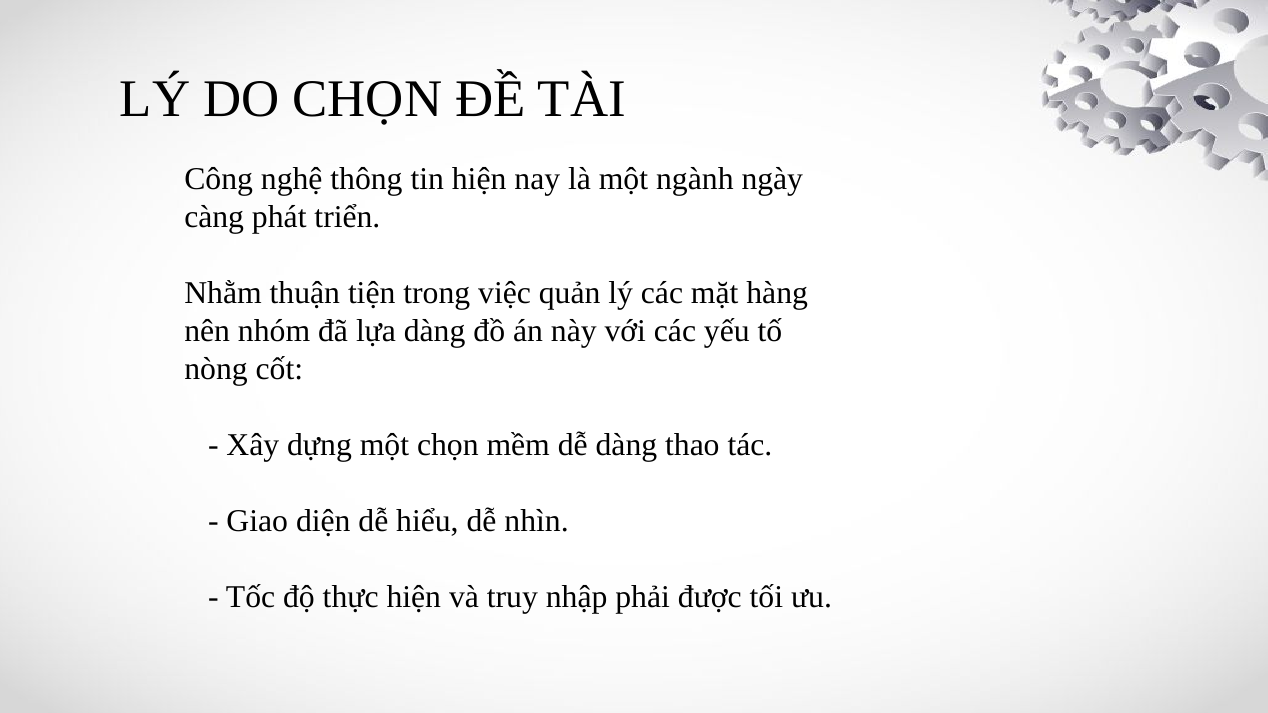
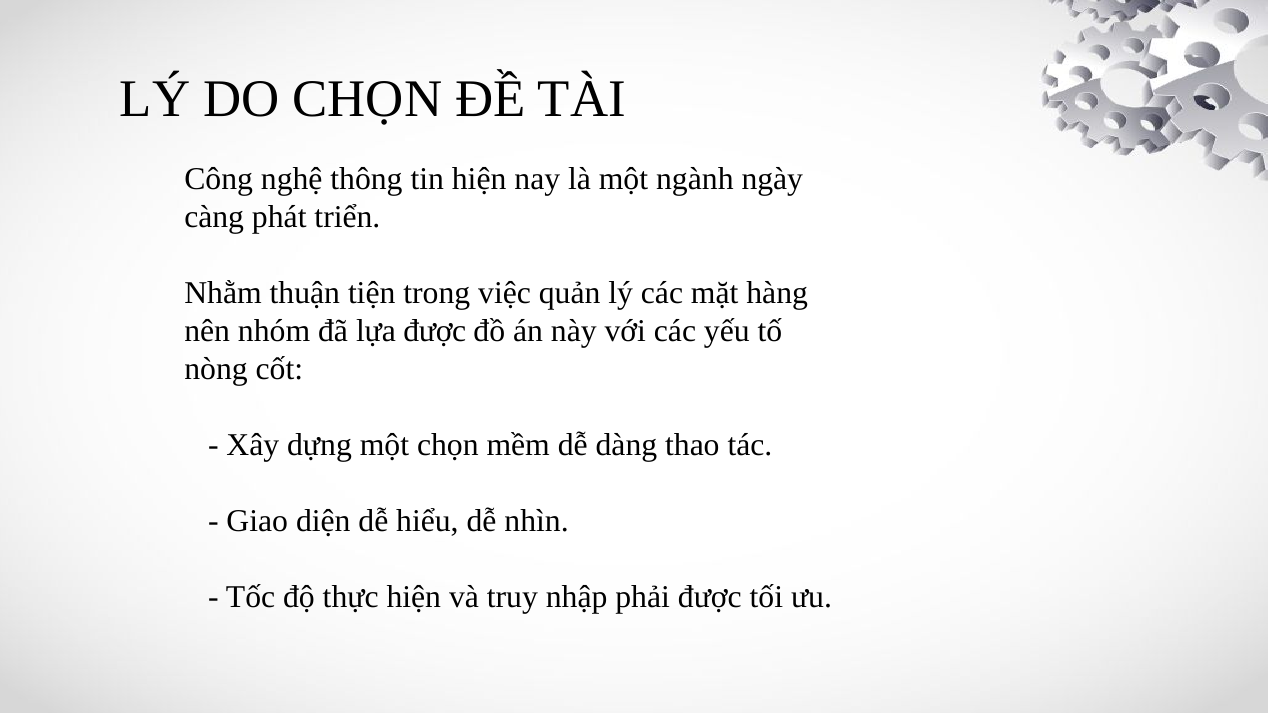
lựa dàng: dàng -> được (435, 331)
